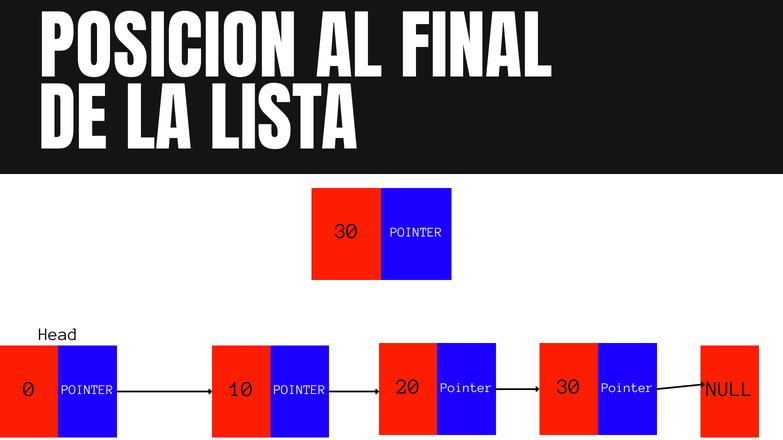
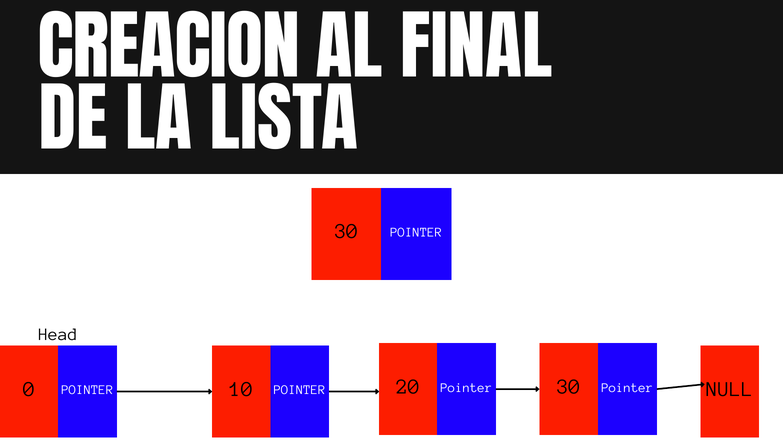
POSICION: POSICION -> CREACION (169, 52)
